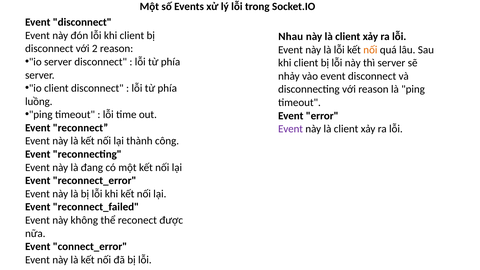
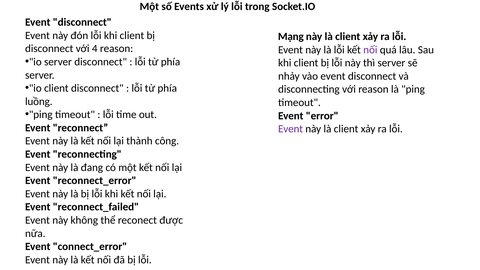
Nhau: Nhau -> Mạng (291, 37)
2: 2 -> 4 (95, 49)
nối colour: orange -> purple (370, 50)
